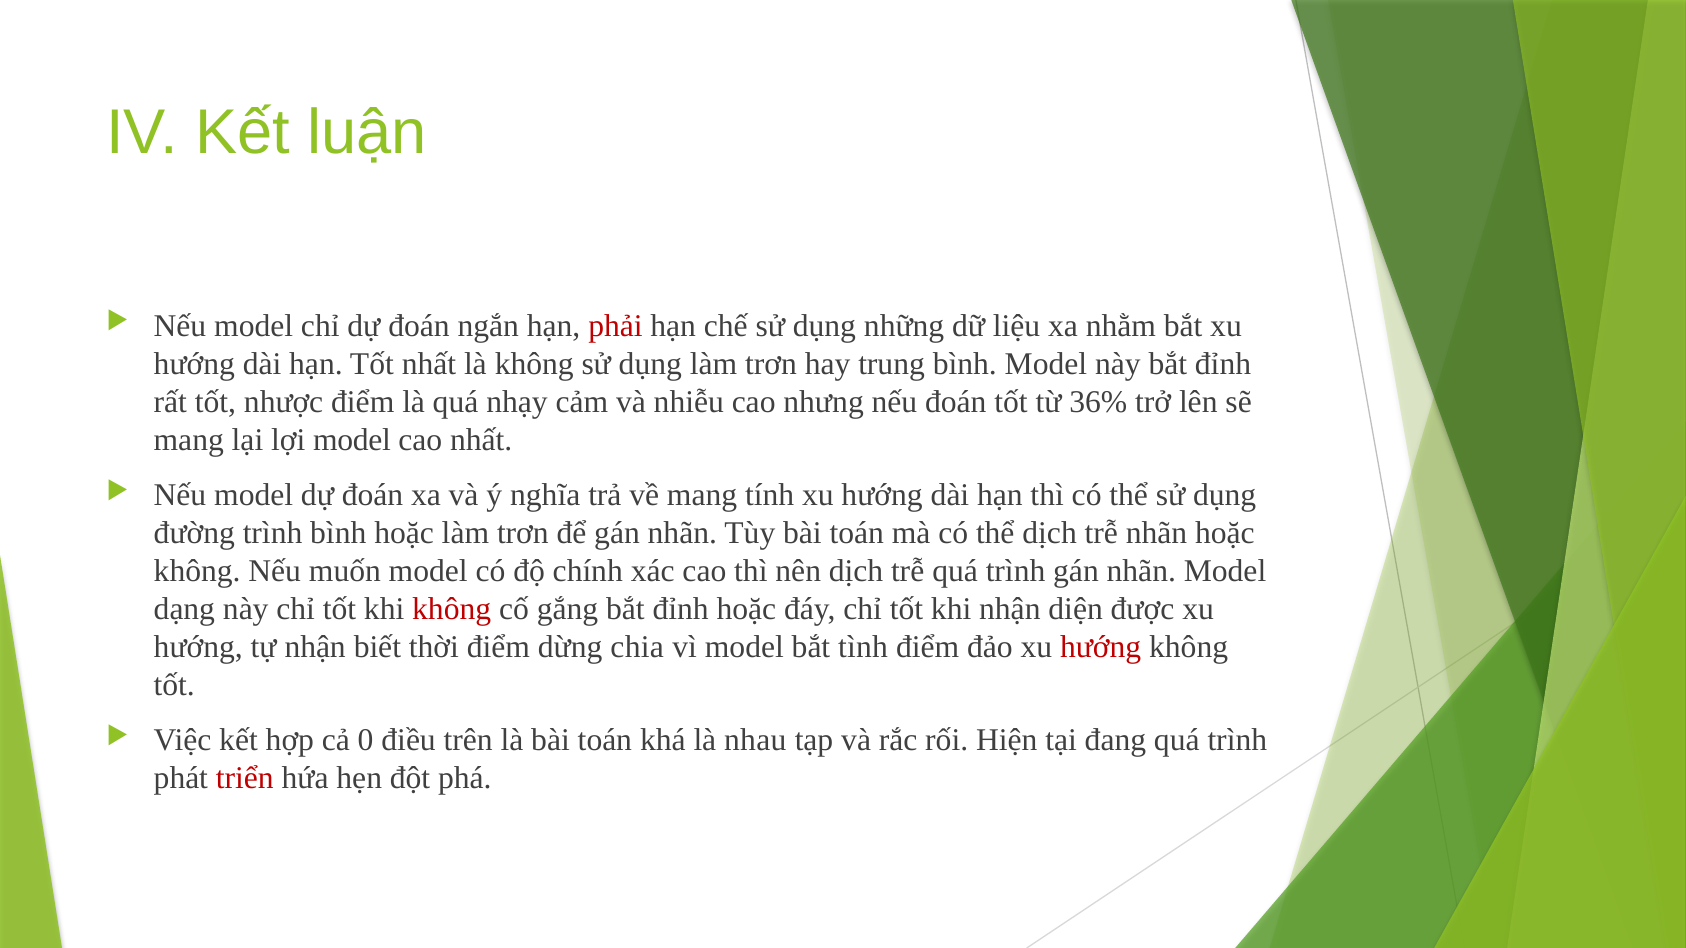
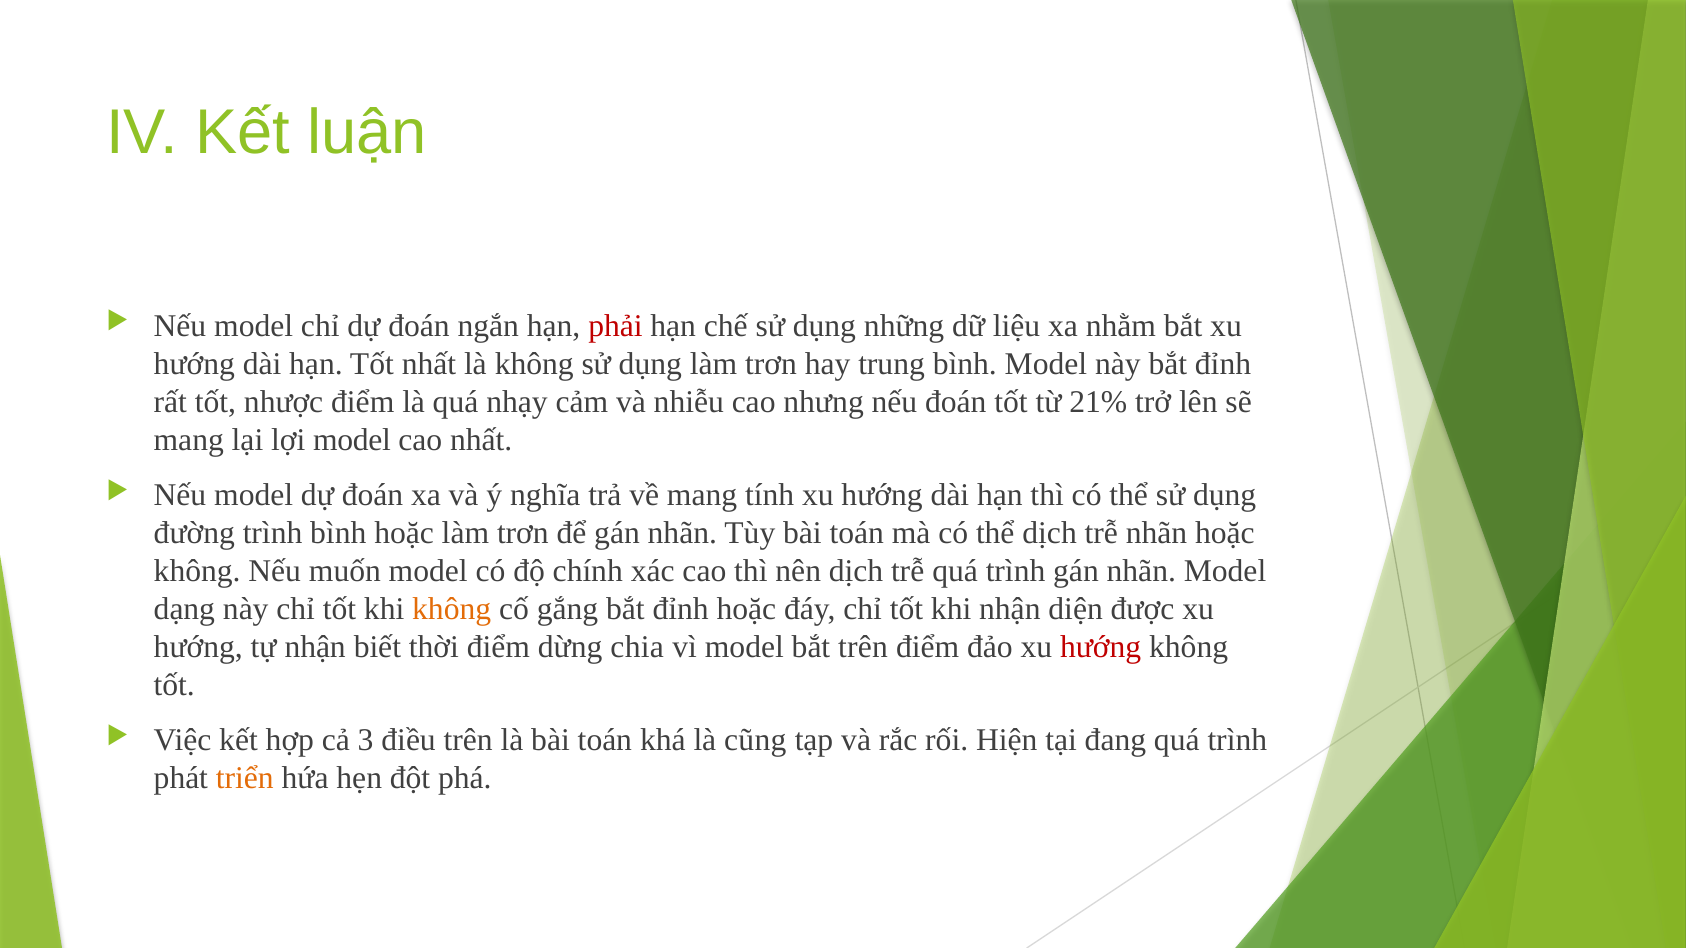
36%: 36% -> 21% (1098, 402)
không colour: red -> orange (452, 609)
bắt tình: tình -> trên (863, 647)
0: 0 -> 3 (366, 741)
nhau: nhau -> cũng (755, 741)
triển colour: red -> orange (245, 779)
